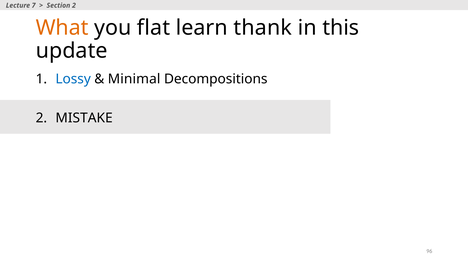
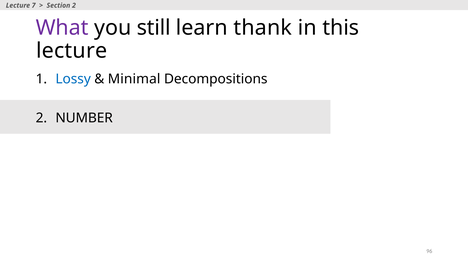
What colour: orange -> purple (62, 28)
flat: flat -> still (154, 28)
update: update -> lecture (72, 51)
MISTAKE: MISTAKE -> NUMBER (84, 118)
